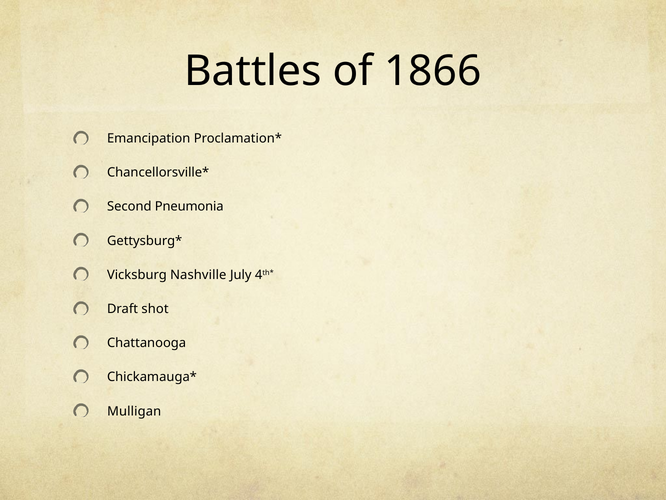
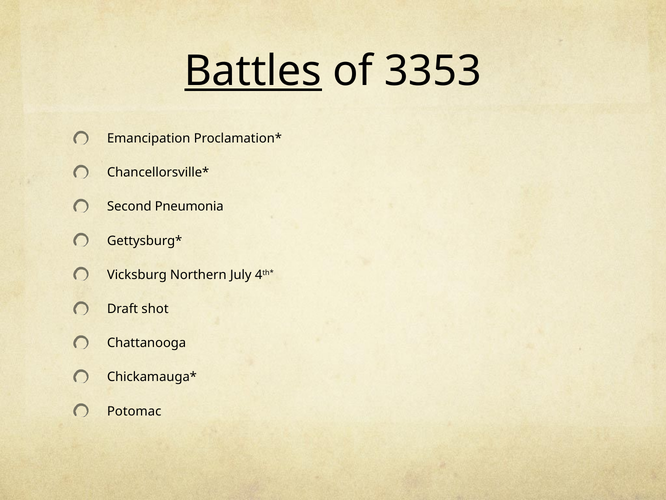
Battles underline: none -> present (253, 71)
1866: 1866 -> 3353 (433, 71)
Nashville: Nashville -> Northern (198, 275)
Mulligan: Mulligan -> Potomac (134, 411)
